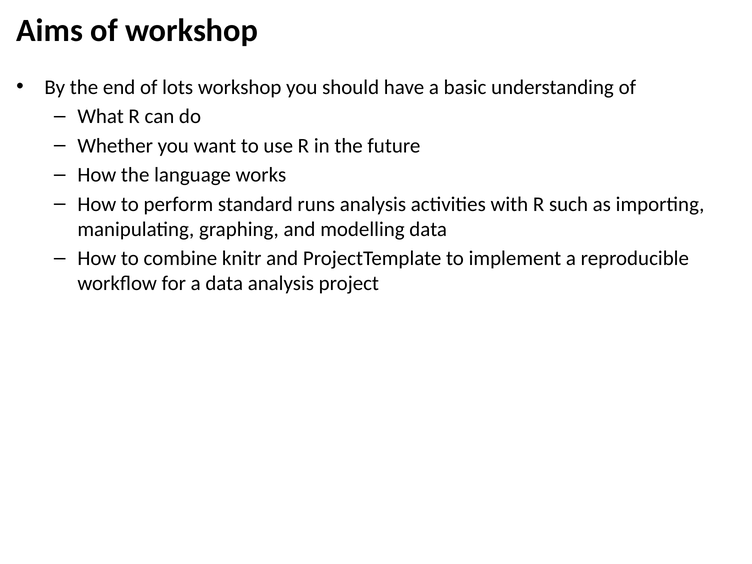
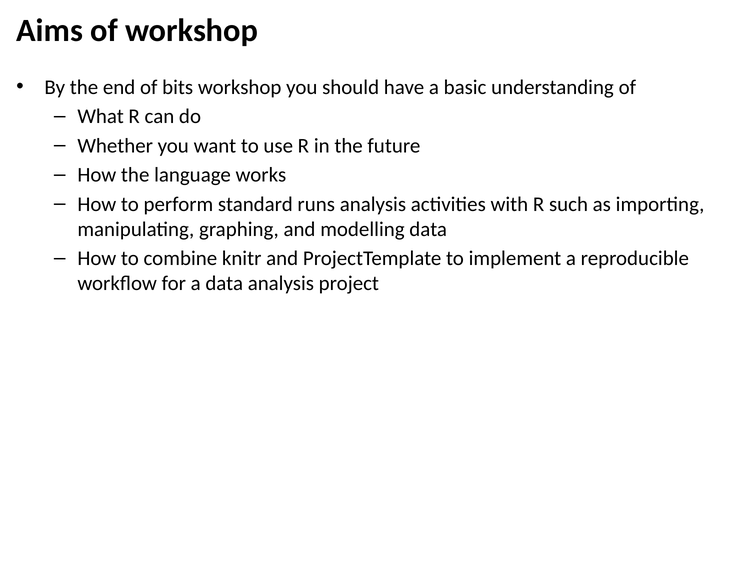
lots: lots -> bits (178, 87)
